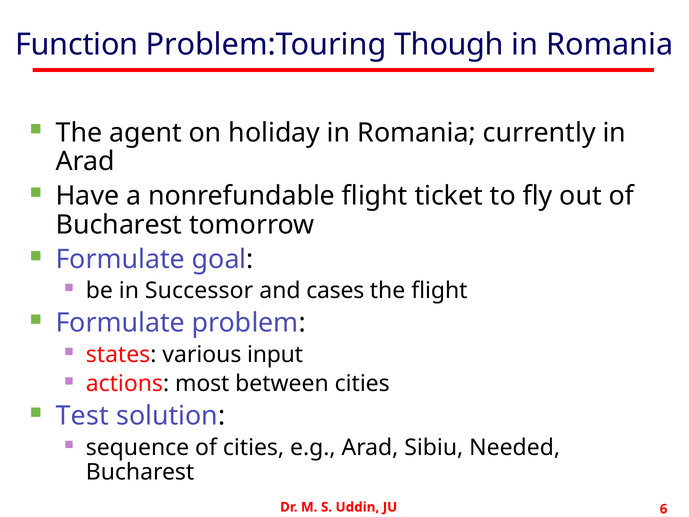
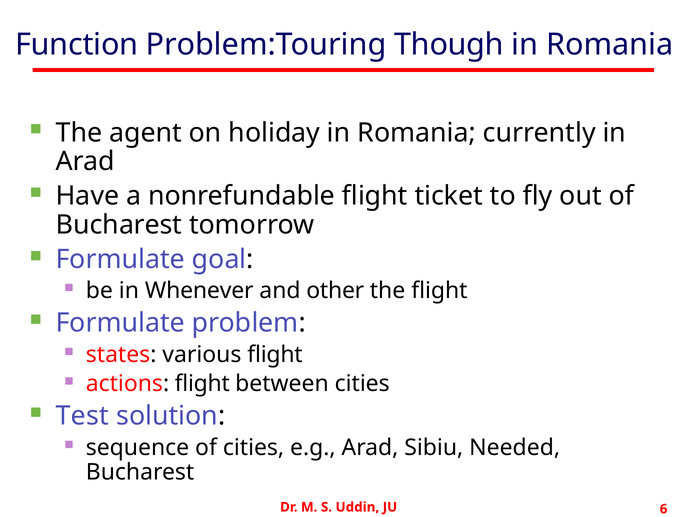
Successor: Successor -> Whenever (199, 291)
cases: cases -> other (335, 291)
various input: input -> flight (275, 354)
actions most: most -> flight (202, 384)
